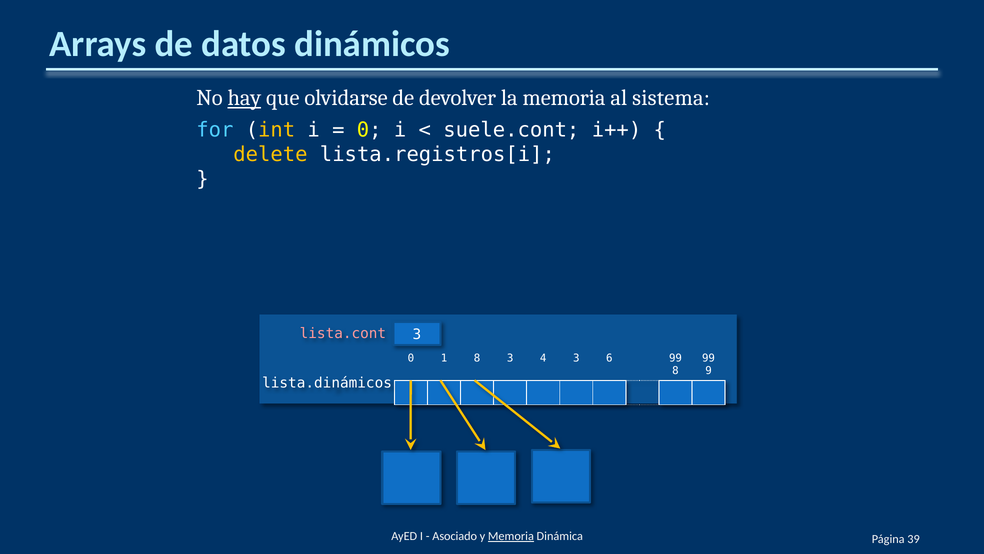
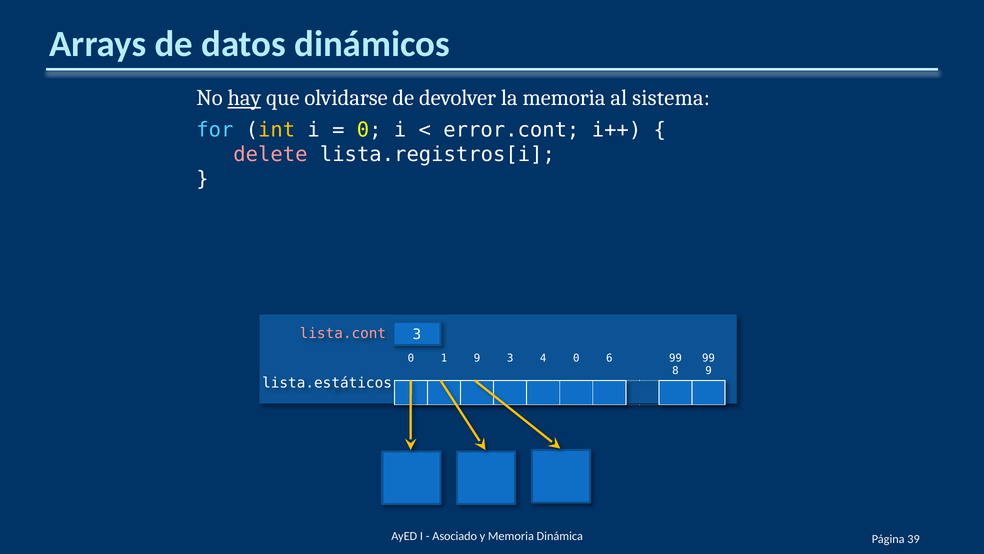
suele.cont: suele.cont -> error.cont (511, 130)
delete colour: yellow -> pink (270, 154)
1 8: 8 -> 9 (477, 358)
4 3: 3 -> 0 (576, 358)
lista.dinámicos: lista.dinámicos -> lista.estáticos (327, 383)
Memoria underline: present -> none (511, 536)
